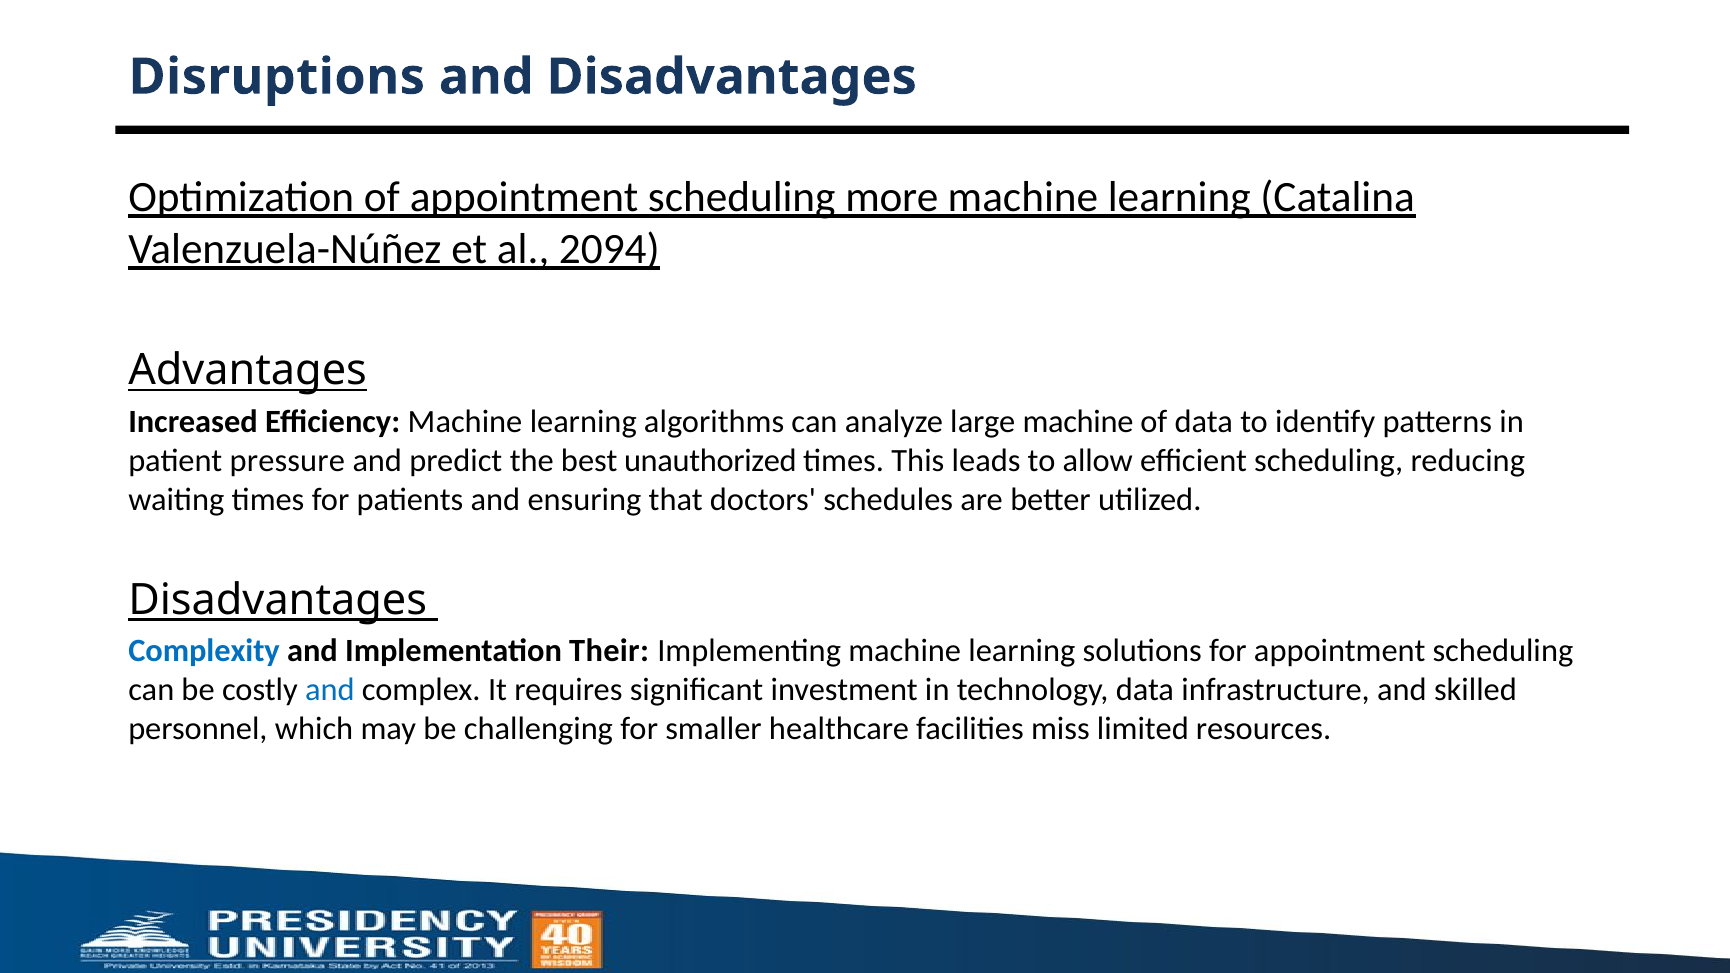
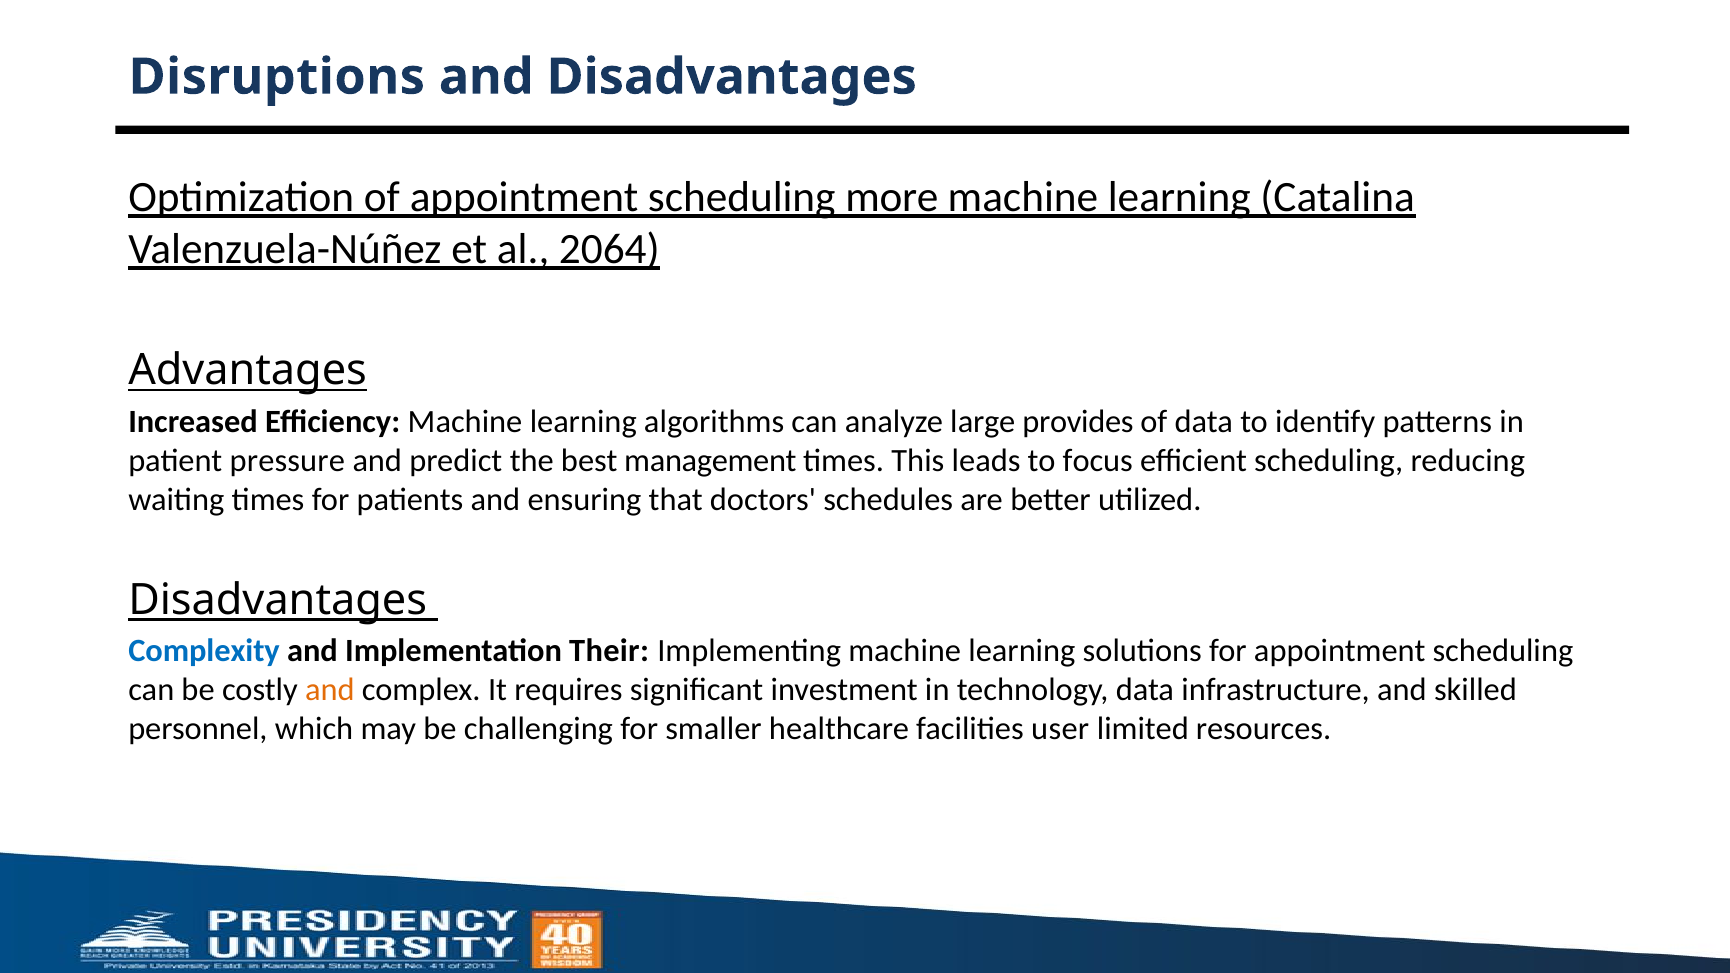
2094: 2094 -> 2064 (609, 250)
large machine: machine -> provides (1078, 422)
unauthorized: unauthorized -> management (710, 461)
allow: allow -> focus (1098, 461)
and colour: blue -> orange (330, 690)
miss: miss -> user (1060, 729)
